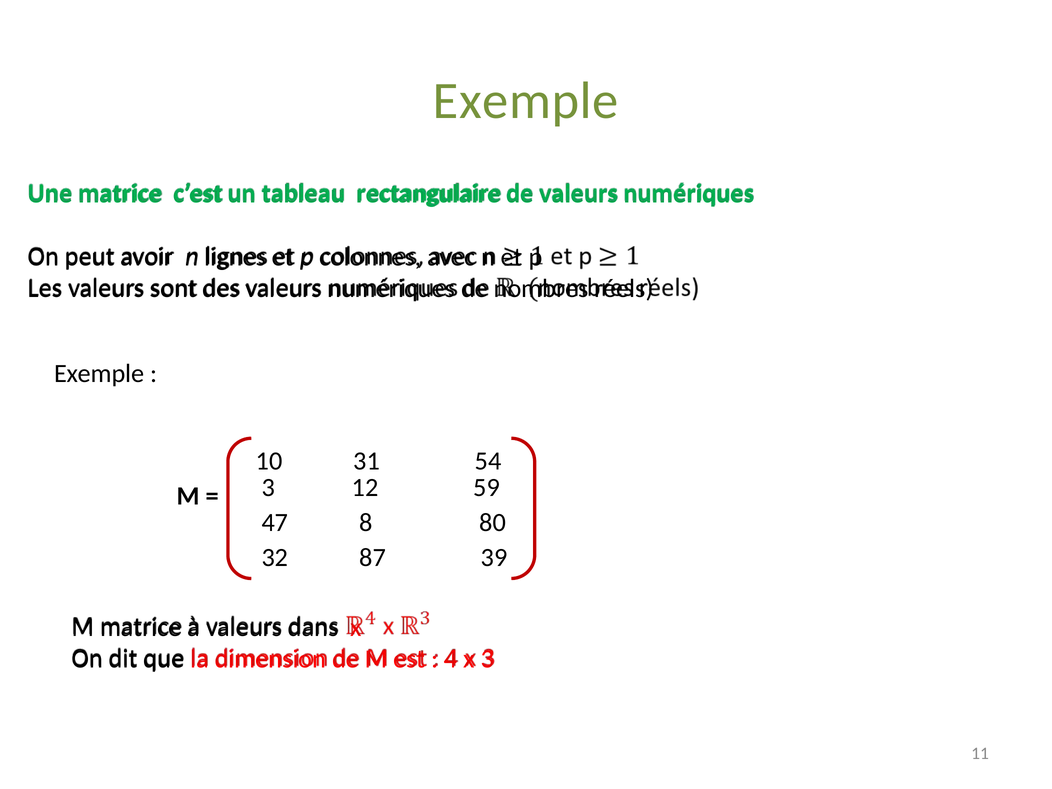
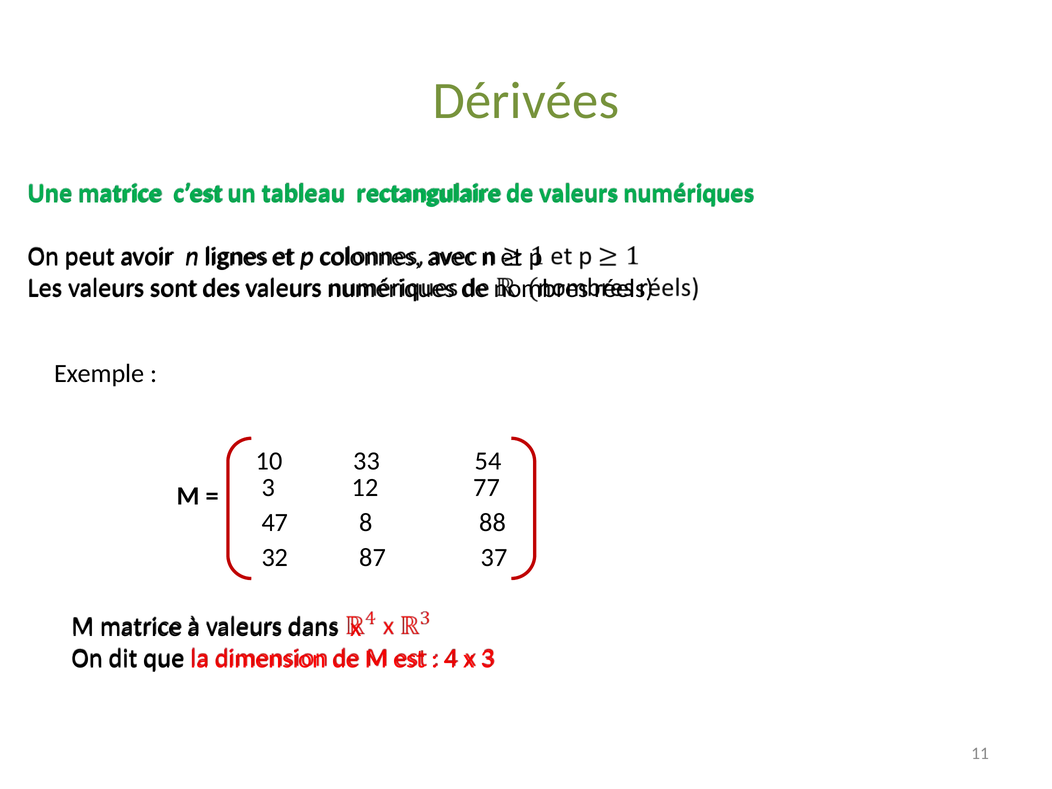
Exemple: Exemple -> Dérivées (526, 101)
31: 31 -> 33 (367, 461)
59: 59 -> 77 (487, 487)
80: 80 -> 88 (493, 522)
39: 39 -> 37 (494, 558)
